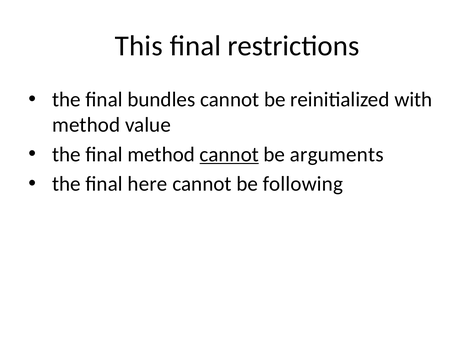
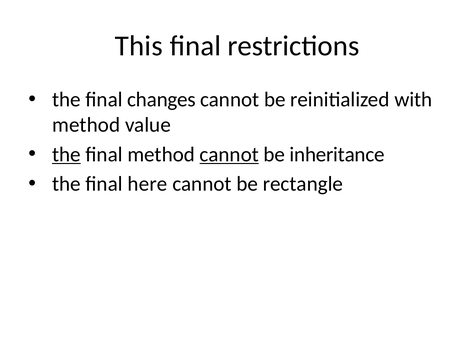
bundles: bundles -> changes (161, 99)
the underline: none -> present (66, 154)
arguments: arguments -> inheritance (337, 154)
following: following -> rectangle (303, 184)
